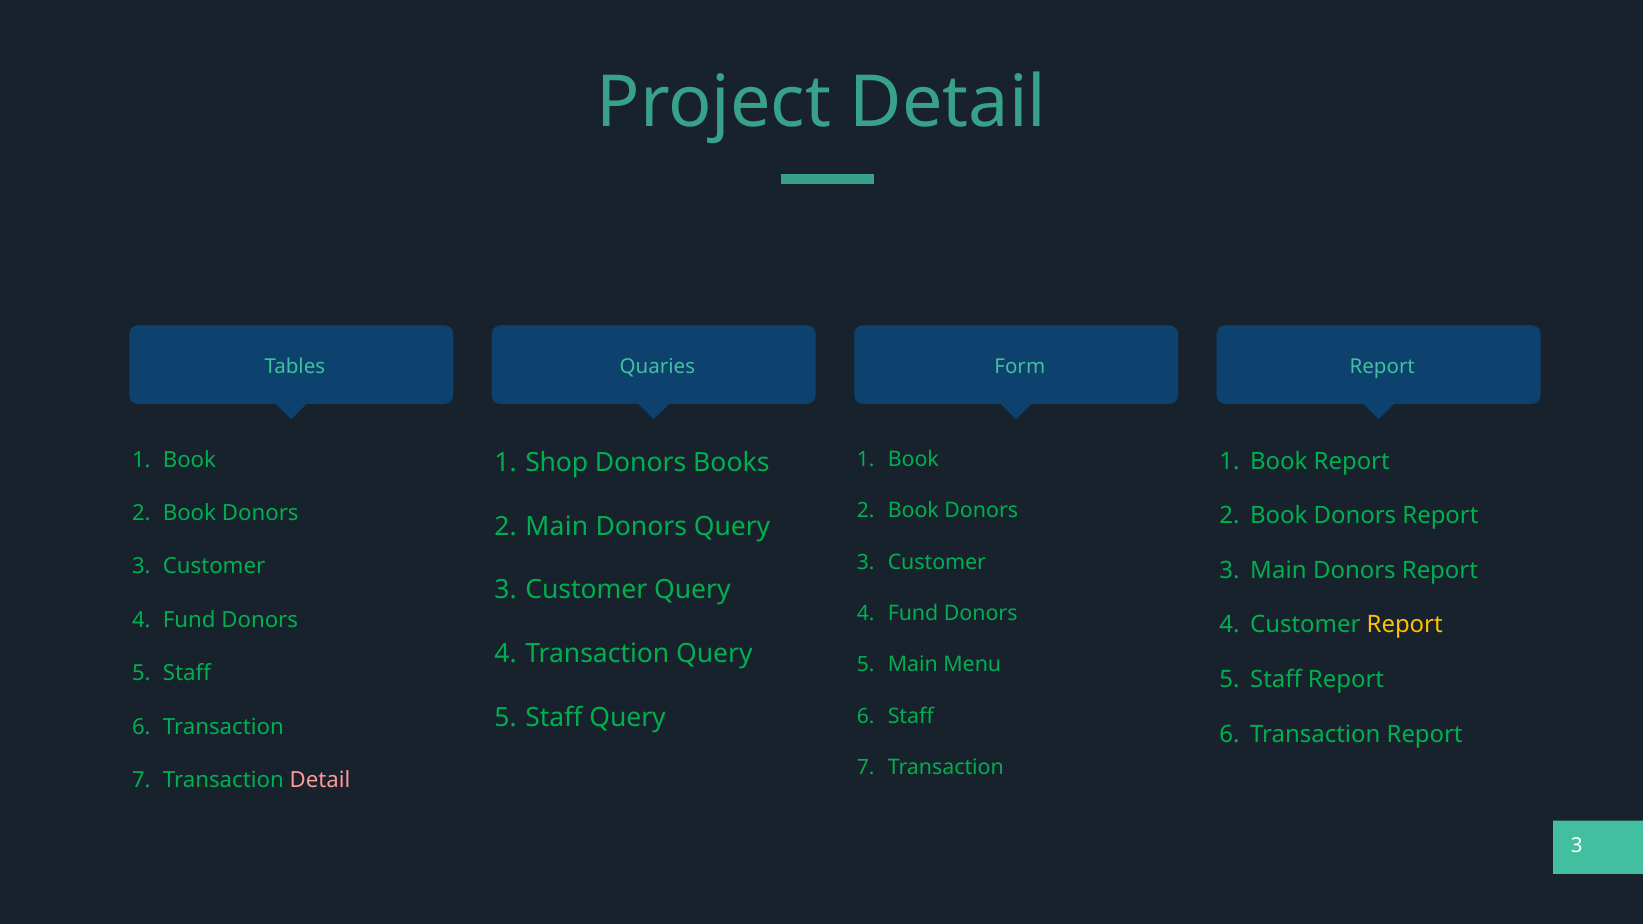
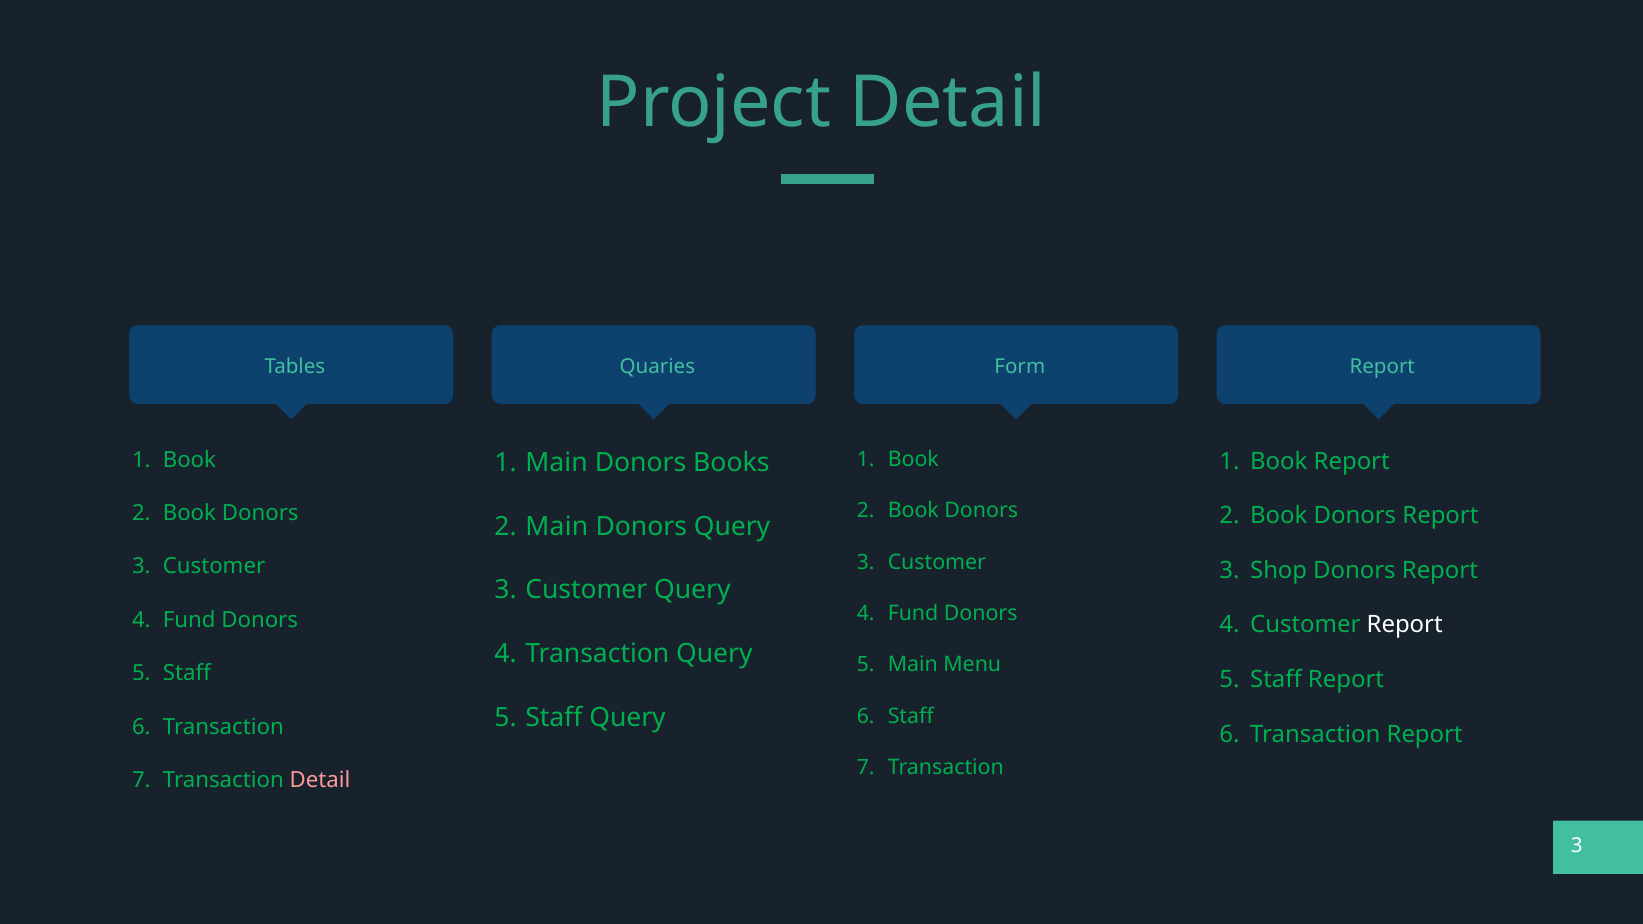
Shop: Shop -> Main (557, 463)
3 Main: Main -> Shop (1279, 570)
Report colour: yellow -> white (1405, 625)
